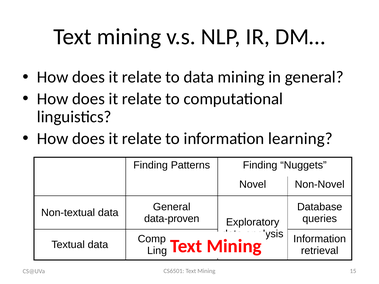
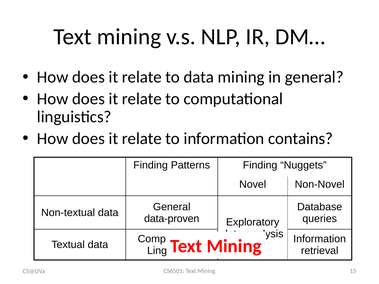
learning: learning -> contains (301, 139)
